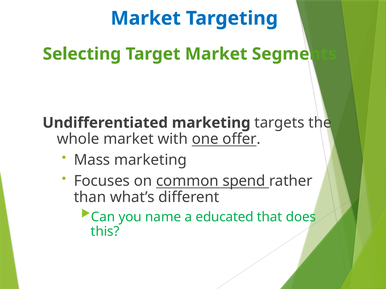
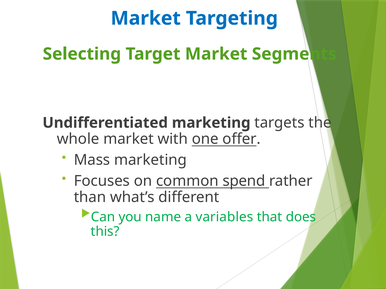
educated: educated -> variables (224, 217)
